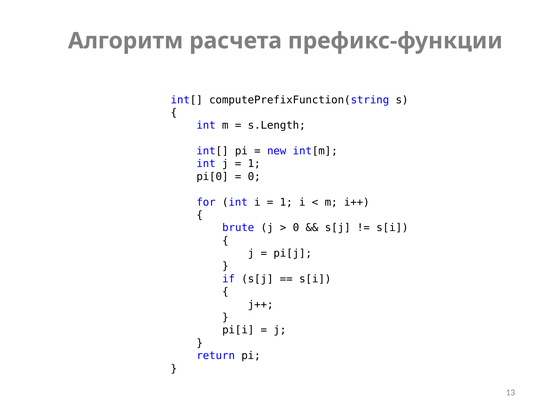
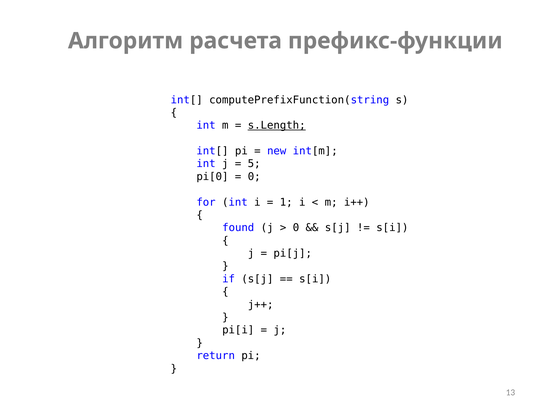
s.Length underline: none -> present (277, 125)
1: 1 -> 5 (254, 164)
brute: brute -> found (238, 228)
